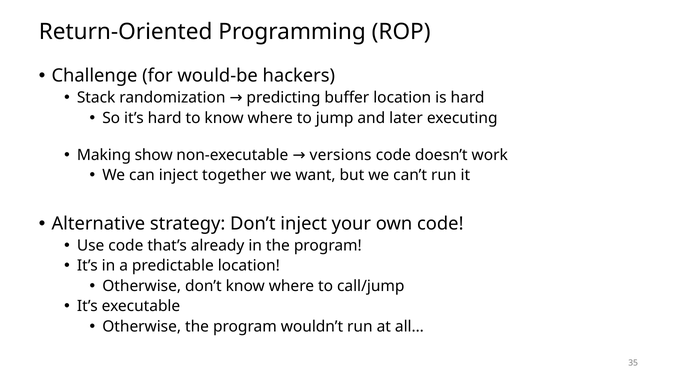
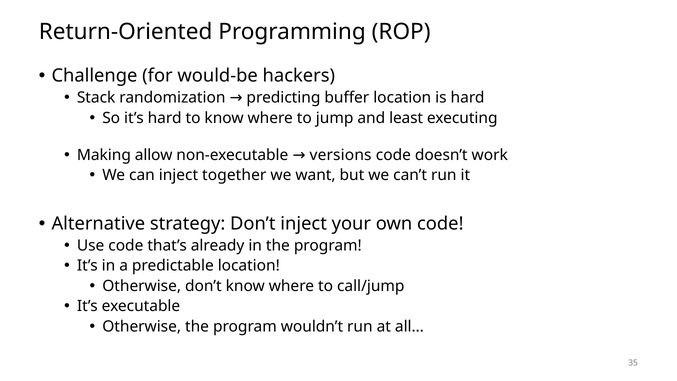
later: later -> least (406, 118)
show: show -> allow (154, 155)
